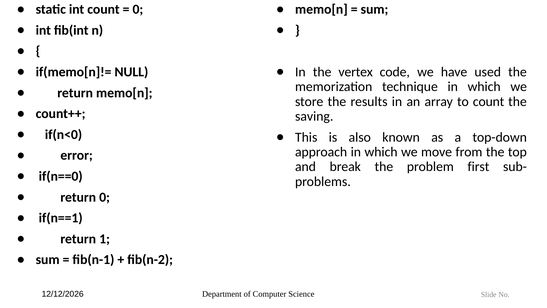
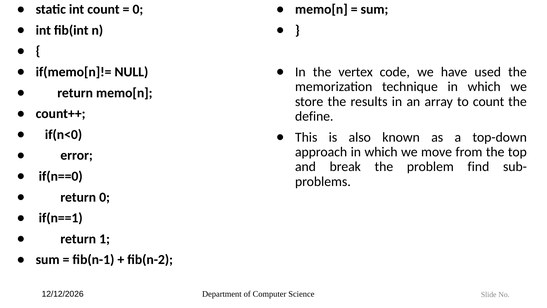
saving: saving -> define (314, 116)
first: first -> find (478, 167)
